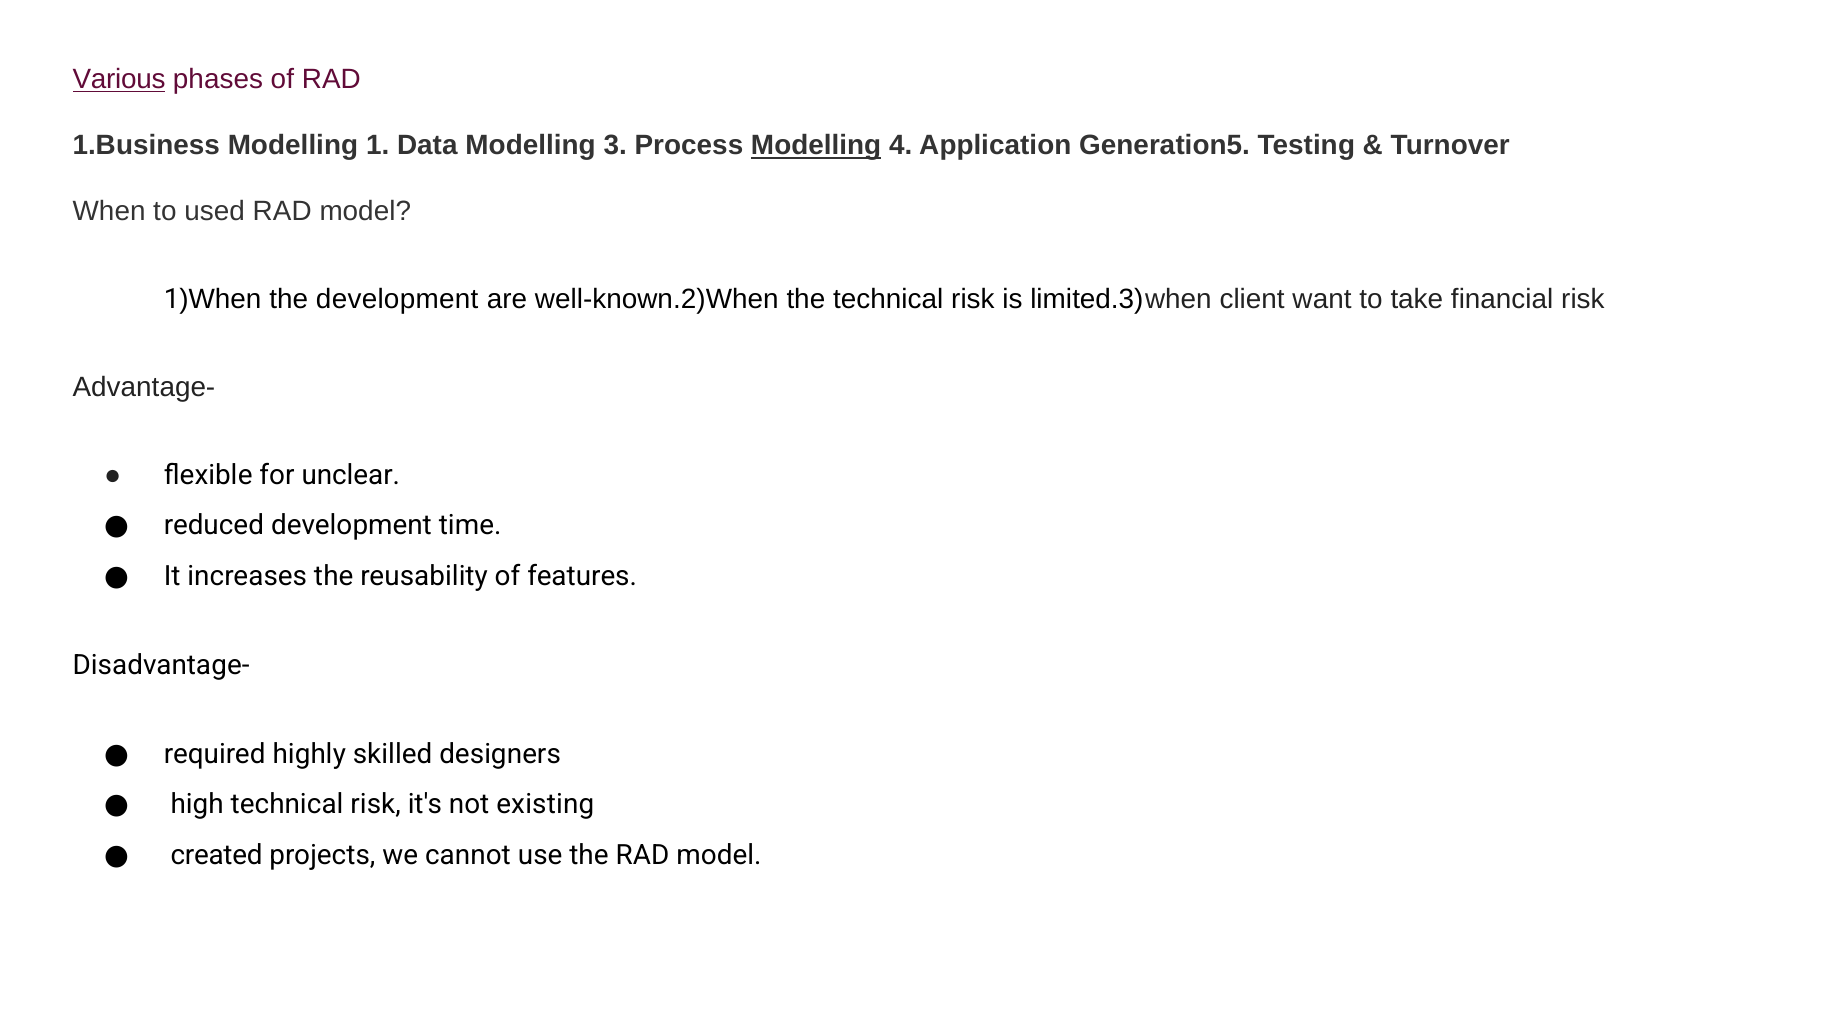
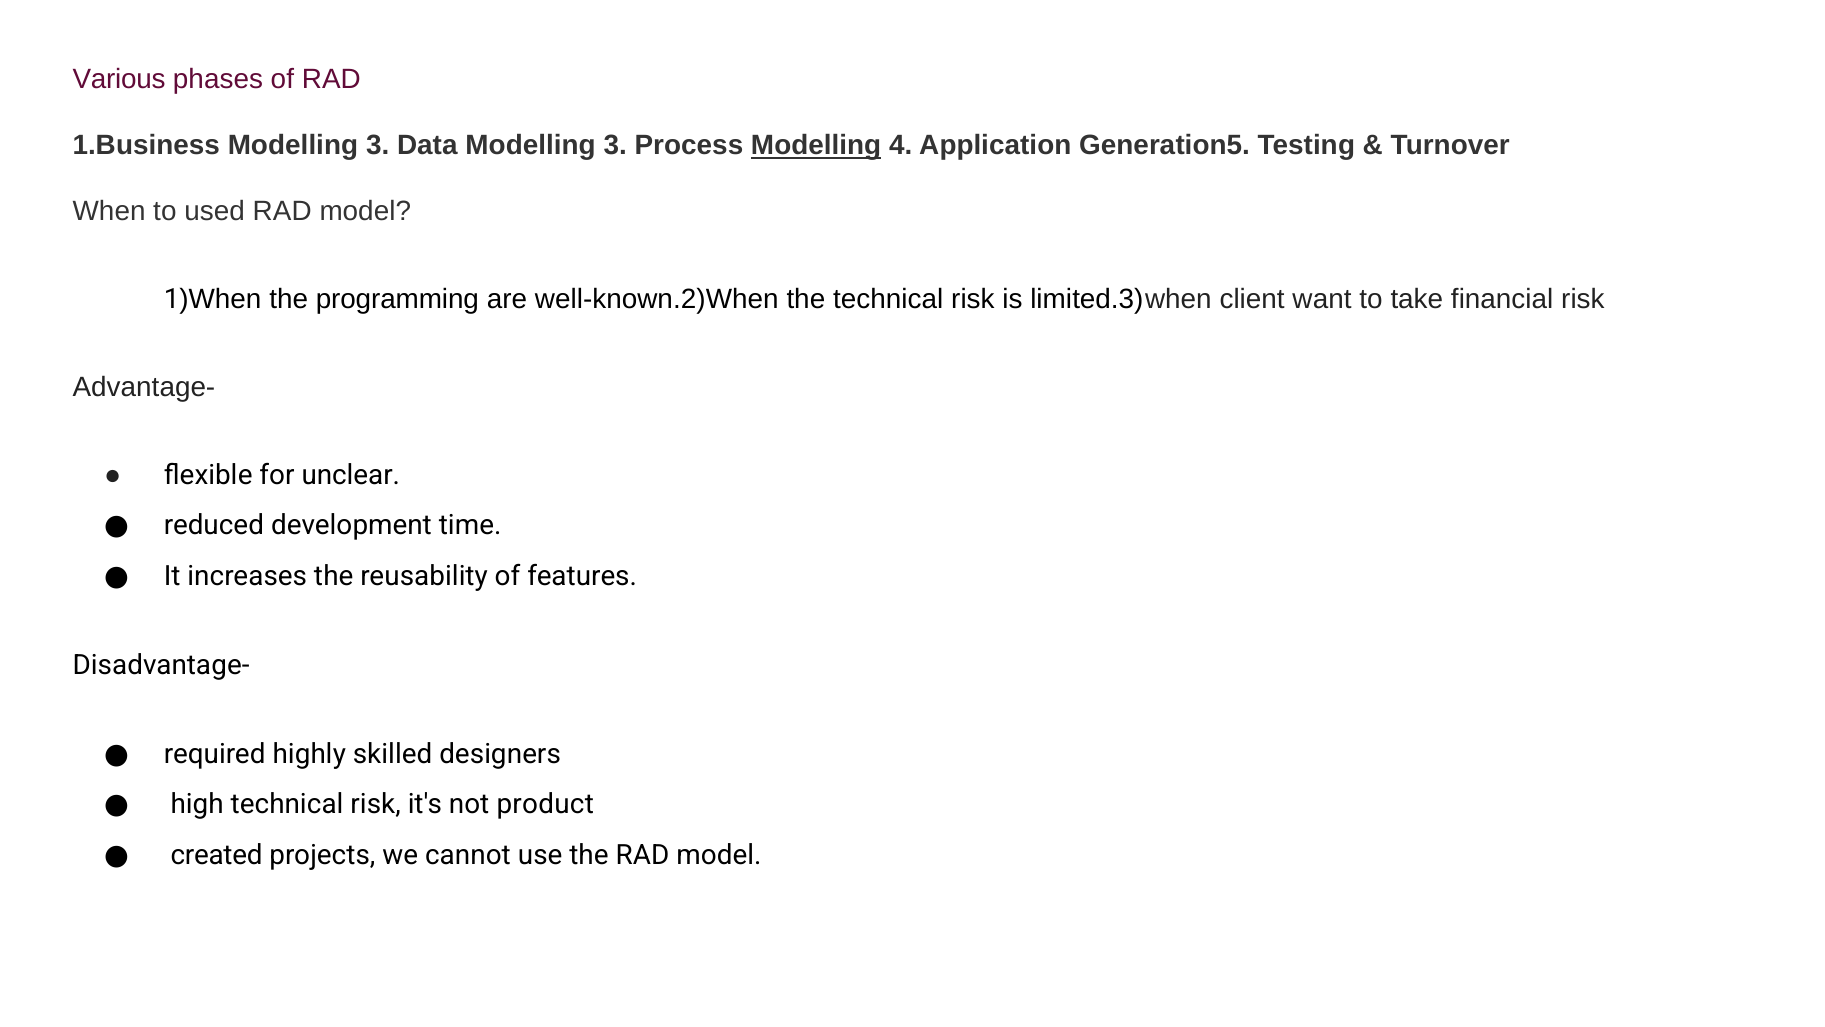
Various underline: present -> none (119, 80)
1.Business Modelling 1: 1 -> 3 (378, 146)
the development: development -> programming (397, 300)
existing: existing -> product (545, 804)
